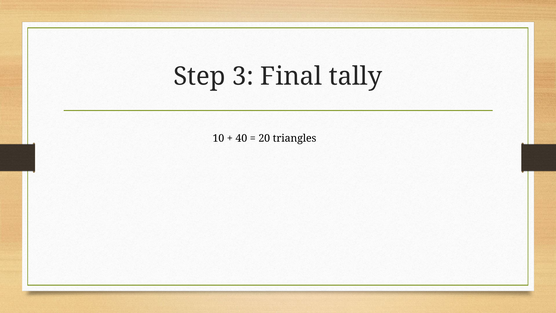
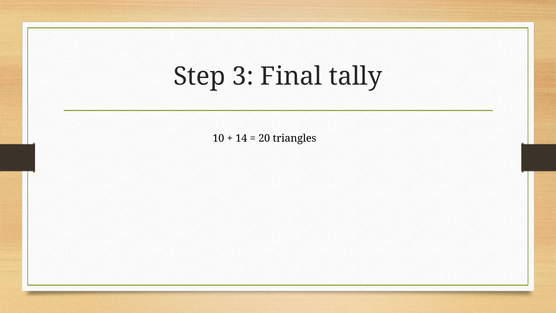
40: 40 -> 14 (241, 138)
